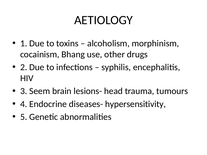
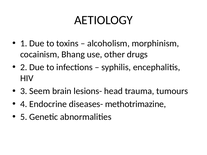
hypersensitivity: hypersensitivity -> methotrimazine (136, 104)
